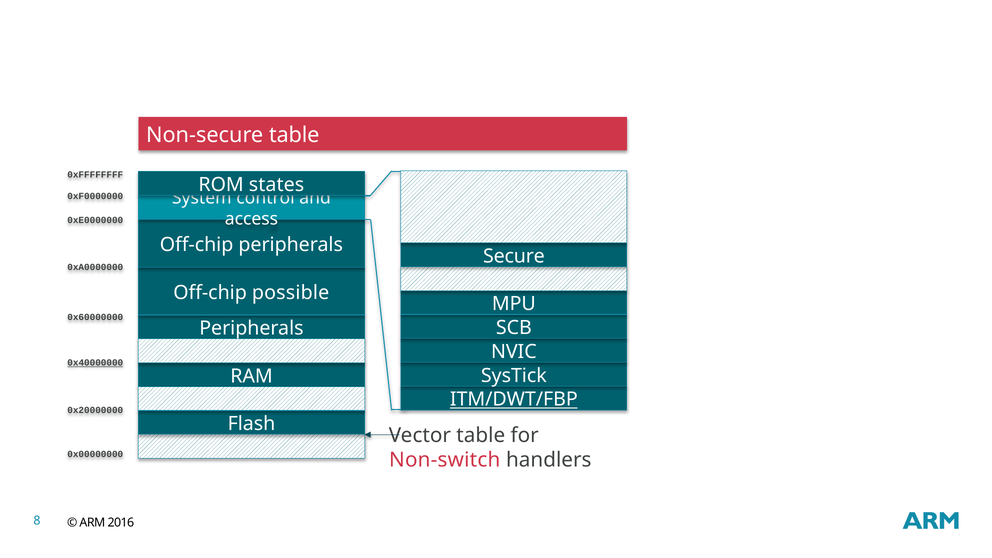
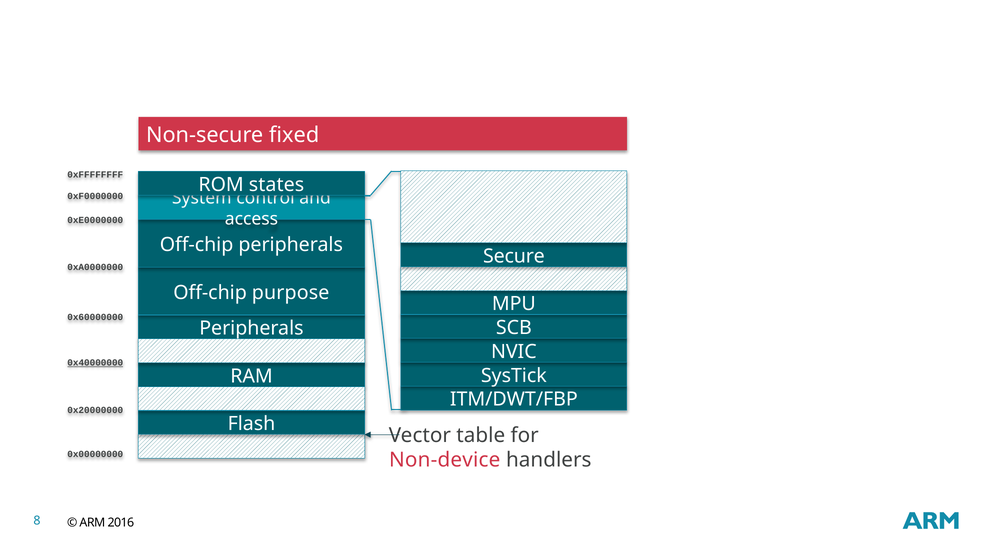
Non-secure table: table -> fixed (294, 135)
possible: possible -> purpose (291, 293)
ITM/DWT/FBP underline: present -> none (514, 400)
Non-switch: Non-switch -> Non-device (445, 460)
